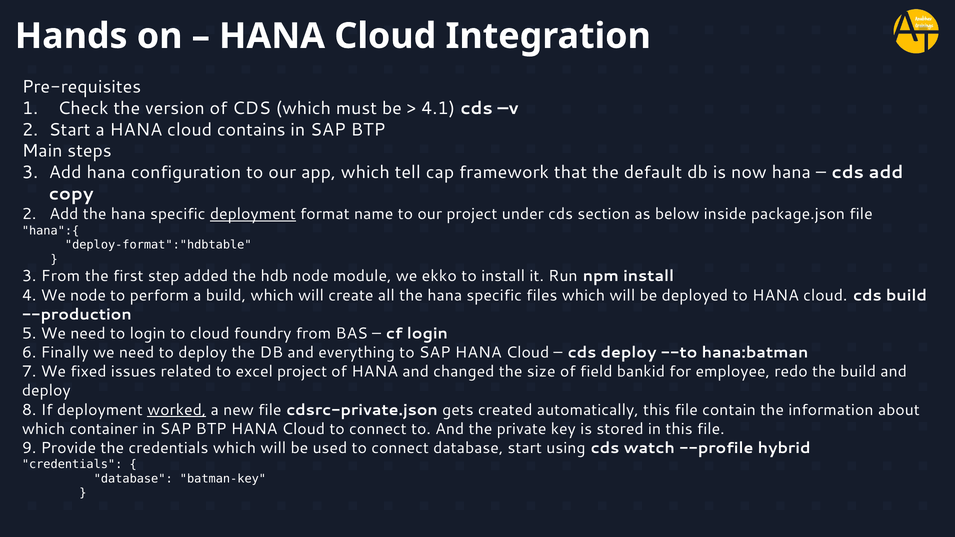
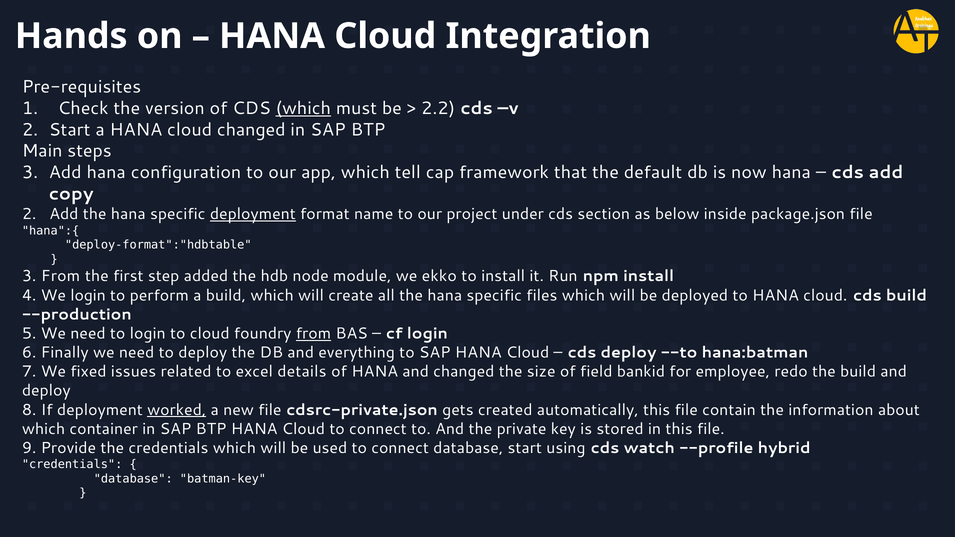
which underline: none -> present (303, 108)
4.1: 4.1 -> 2.2 (438, 108)
cloud contains: contains -> changed (251, 130)
We node: node -> login (88, 295)
from underline: none -> present (313, 334)
excel project: project -> details (302, 372)
